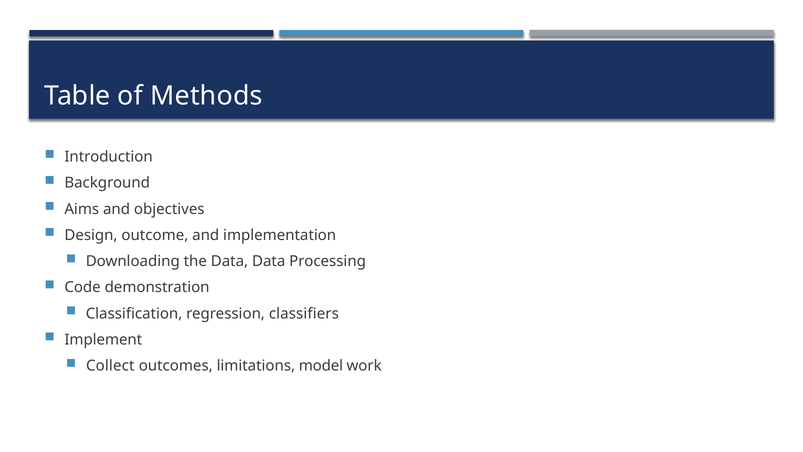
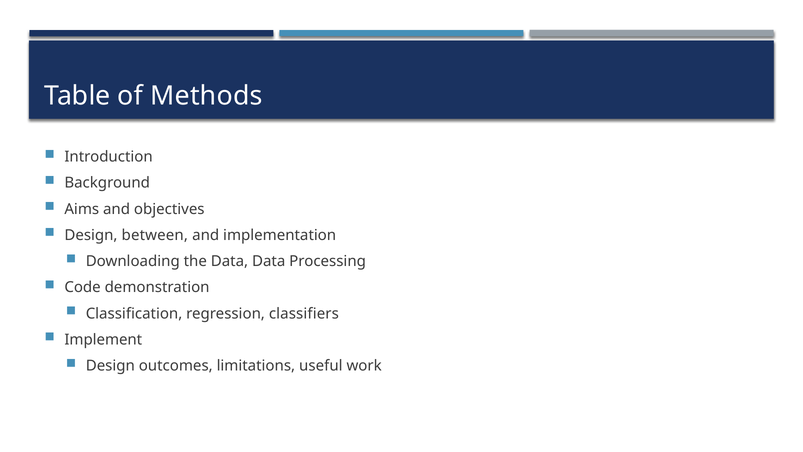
outcome: outcome -> between (155, 235)
Collect: Collect -> Design (110, 366)
model: model -> useful (321, 366)
